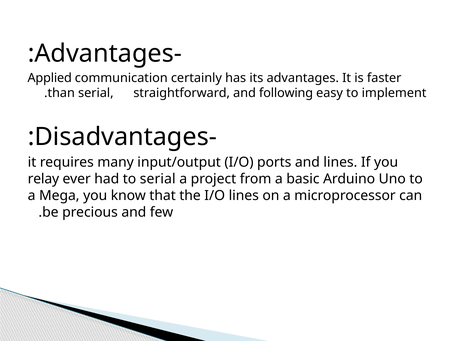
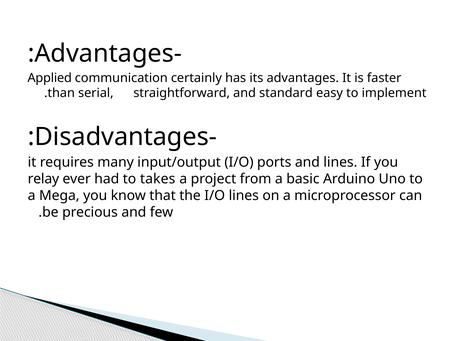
following: following -> standard (286, 93)
to serial: serial -> takes (158, 179)
